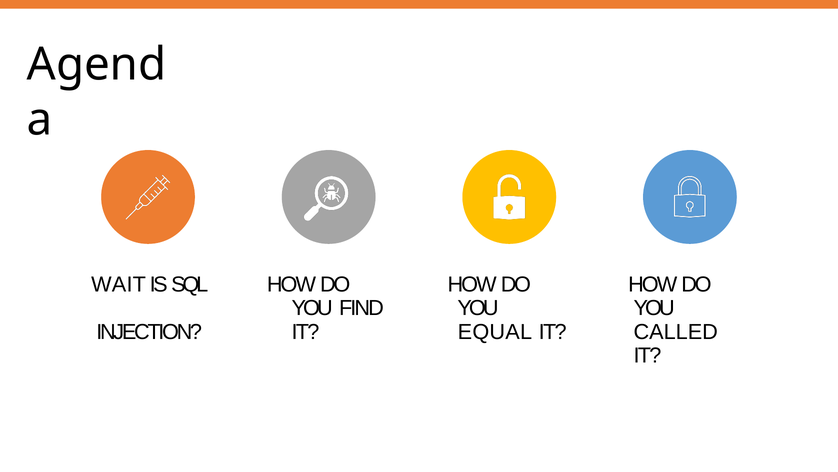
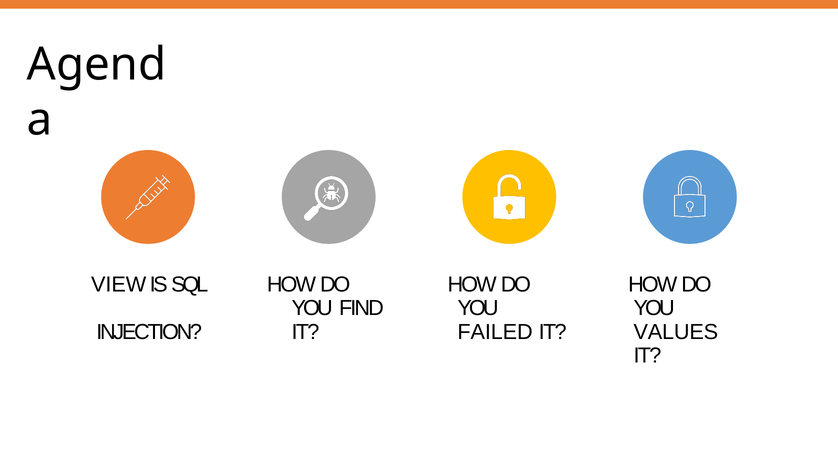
WAIT: WAIT -> VIEW (119, 284)
EQUAL: EQUAL -> FAILED (495, 331)
CALLED: CALLED -> VALUES (676, 331)
